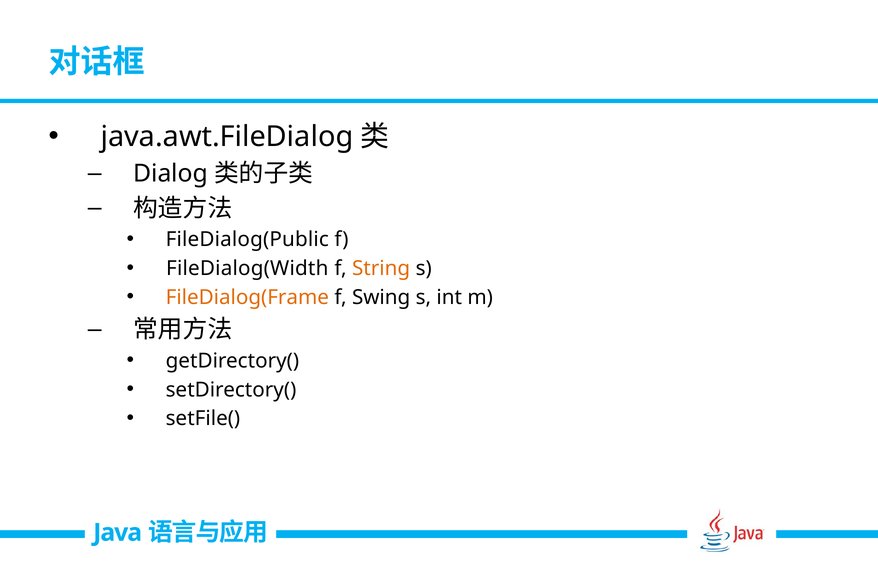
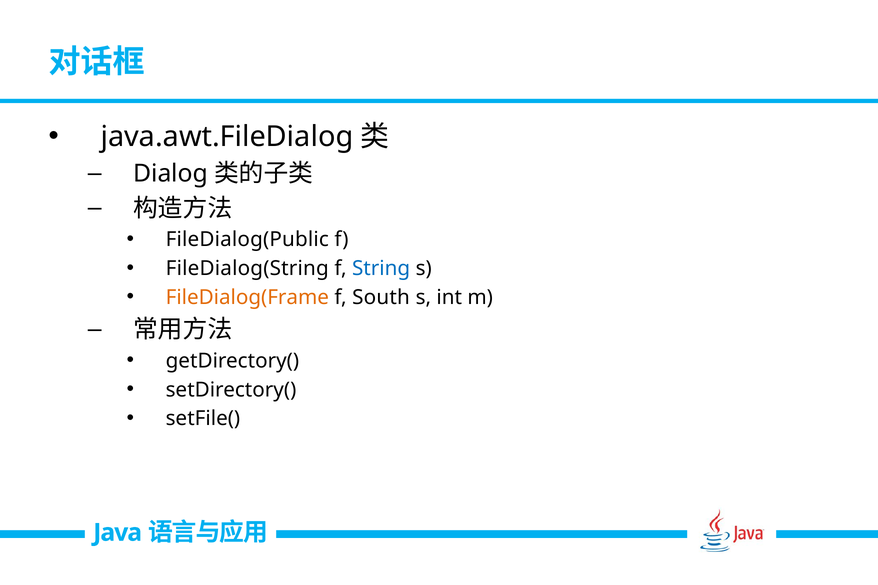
FileDialog(Width: FileDialog(Width -> FileDialog(String (247, 269)
String colour: orange -> blue (381, 269)
Swing: Swing -> South (381, 297)
